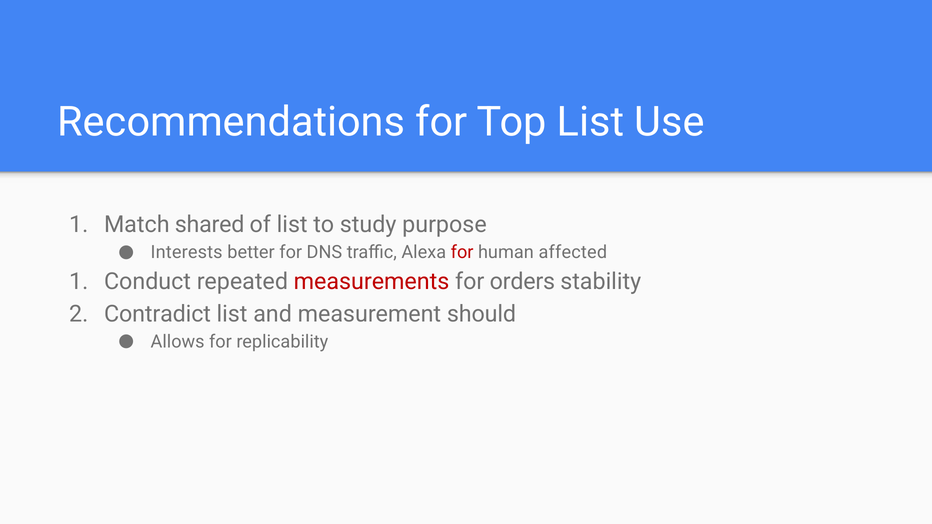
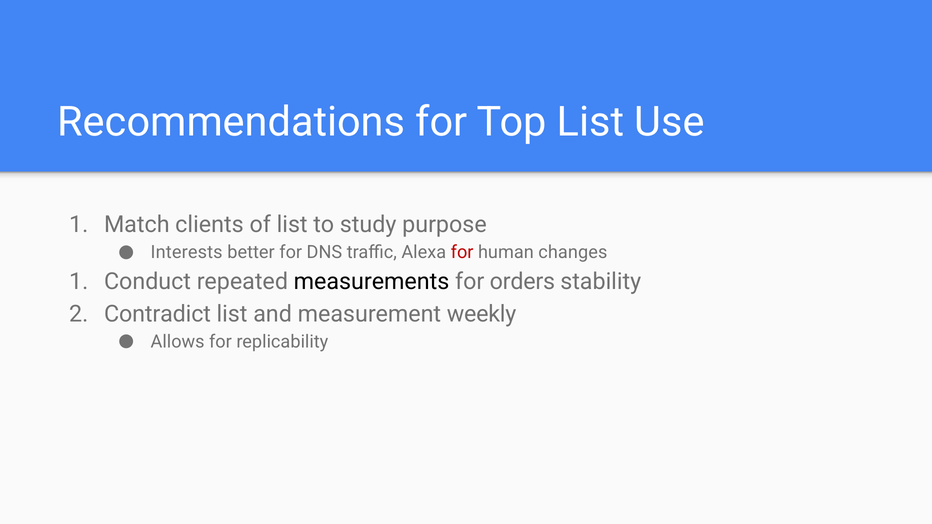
shared: shared -> clients (209, 225)
affected: affected -> changes (573, 252)
measurements colour: red -> black (372, 282)
should: should -> weekly (482, 314)
